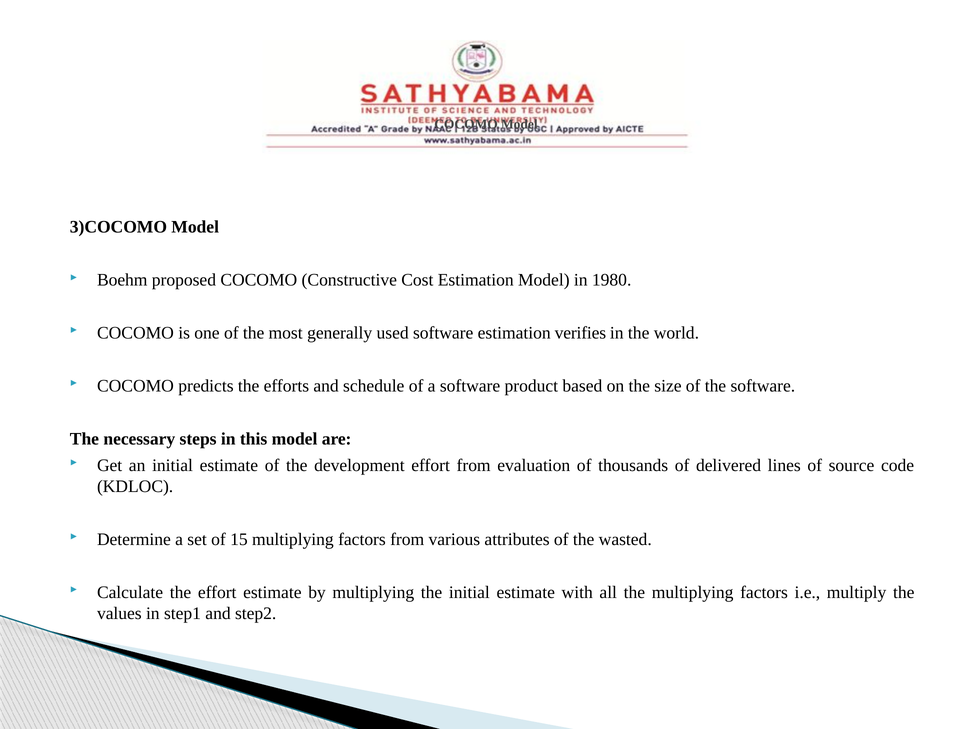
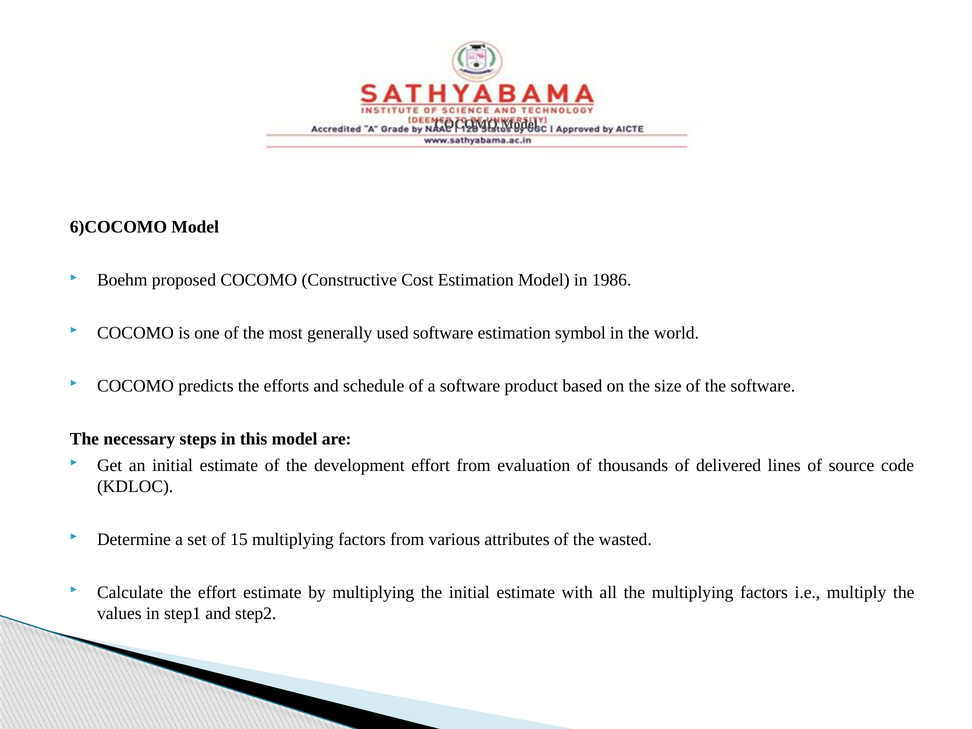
3)COCOMO: 3)COCOMO -> 6)COCOMO (118, 227)
1980: 1980 -> 1986 (612, 280)
verifies: verifies -> symbol (580, 333)
